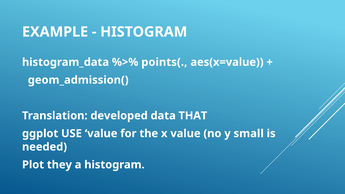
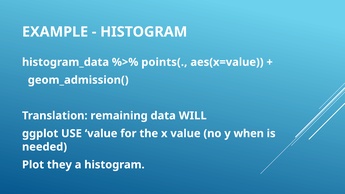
developed: developed -> remaining (119, 116)
THAT: THAT -> WILL (193, 116)
small: small -> when (249, 134)
